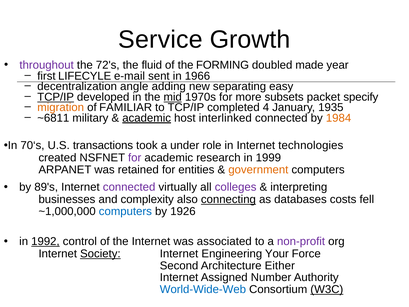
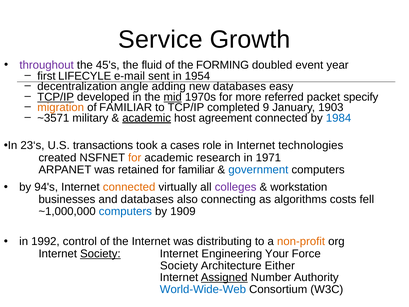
72's: 72's -> 45's (108, 65)
made: made -> event (309, 65)
1966: 1966 -> 1954 (197, 76)
new separating: separating -> databases (240, 86)
subsets: subsets -> referred (284, 97)
4: 4 -> 9 (266, 107)
1935: 1935 -> 1903 (331, 107)
~6811: ~6811 -> ~3571 (53, 118)
interlinked: interlinked -> agreement (225, 118)
1984 colour: orange -> blue (339, 118)
70‘s: 70‘s -> 23‘s (32, 145)
under: under -> cases (185, 145)
for colour: purple -> orange (135, 158)
1999: 1999 -> 1971 (268, 158)
for entities: entities -> familiar (196, 170)
government colour: orange -> blue (258, 170)
89's: 89's -> 94's (46, 187)
connected colour: purple -> orange (129, 187)
interpreting: interpreting -> workstation (299, 187)
and complexity: complexity -> databases (147, 199)
connecting underline: present -> none (228, 199)
databases: databases -> algorithms (300, 199)
1926: 1926 -> 1909 (183, 211)
1992 underline: present -> none (45, 241)
associated: associated -> distributing (224, 241)
non-profit colour: purple -> orange (301, 241)
Second: Second -> Society (179, 265)
Assigned underline: none -> present (224, 277)
W3C underline: present -> none (327, 289)
